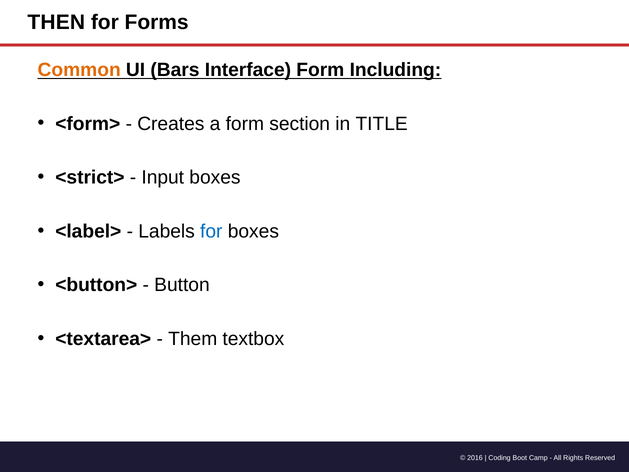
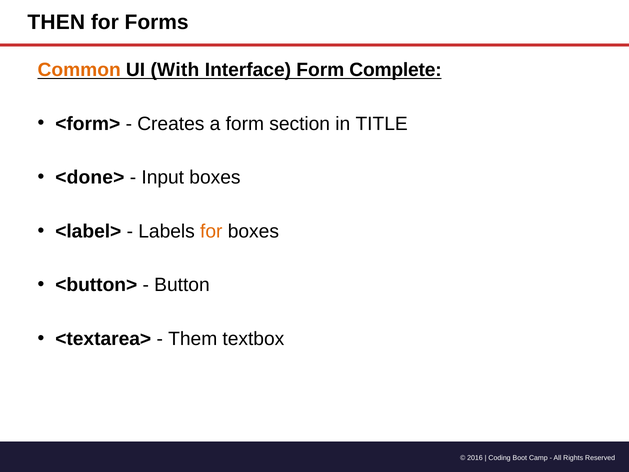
Bars: Bars -> With (175, 70)
Including: Including -> Complete (396, 70)
<strict>: <strict> -> <done> (90, 177)
for colour: blue -> orange (211, 231)
